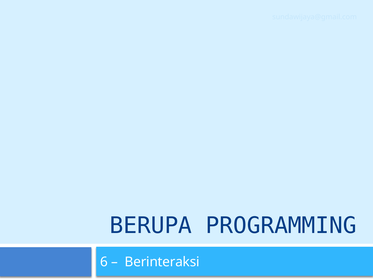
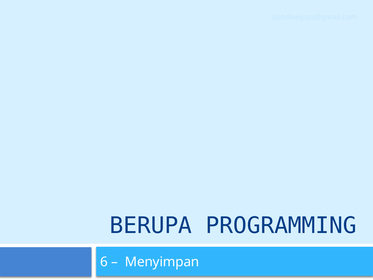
Berinteraksi: Berinteraksi -> Menyimpan (162, 262)
